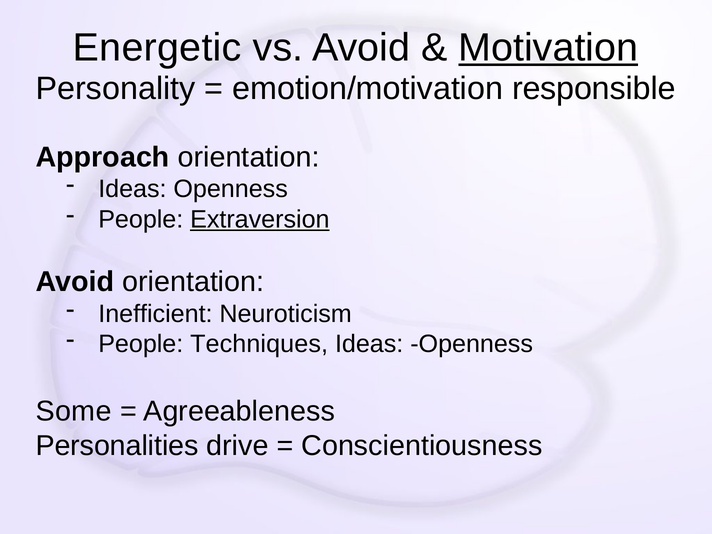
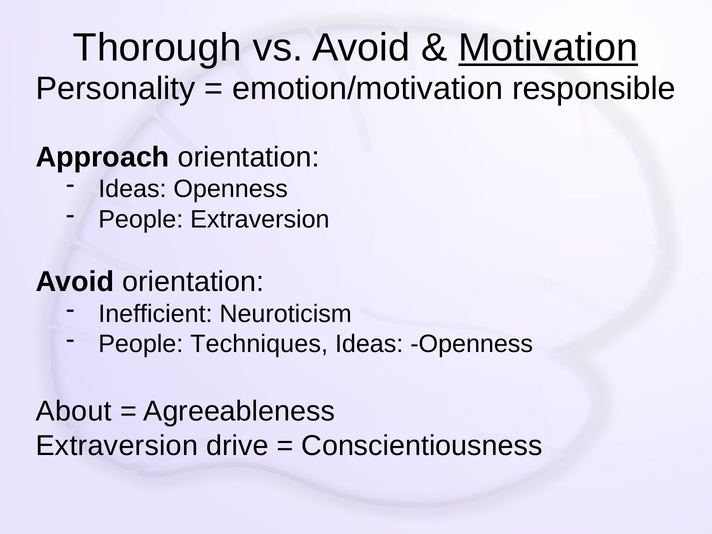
Energetic: Energetic -> Thorough (157, 48)
Extraversion underline: present -> none (260, 219)
Some: Some -> About (74, 411)
Personalities: Personalities -> Extraversion (117, 446)
